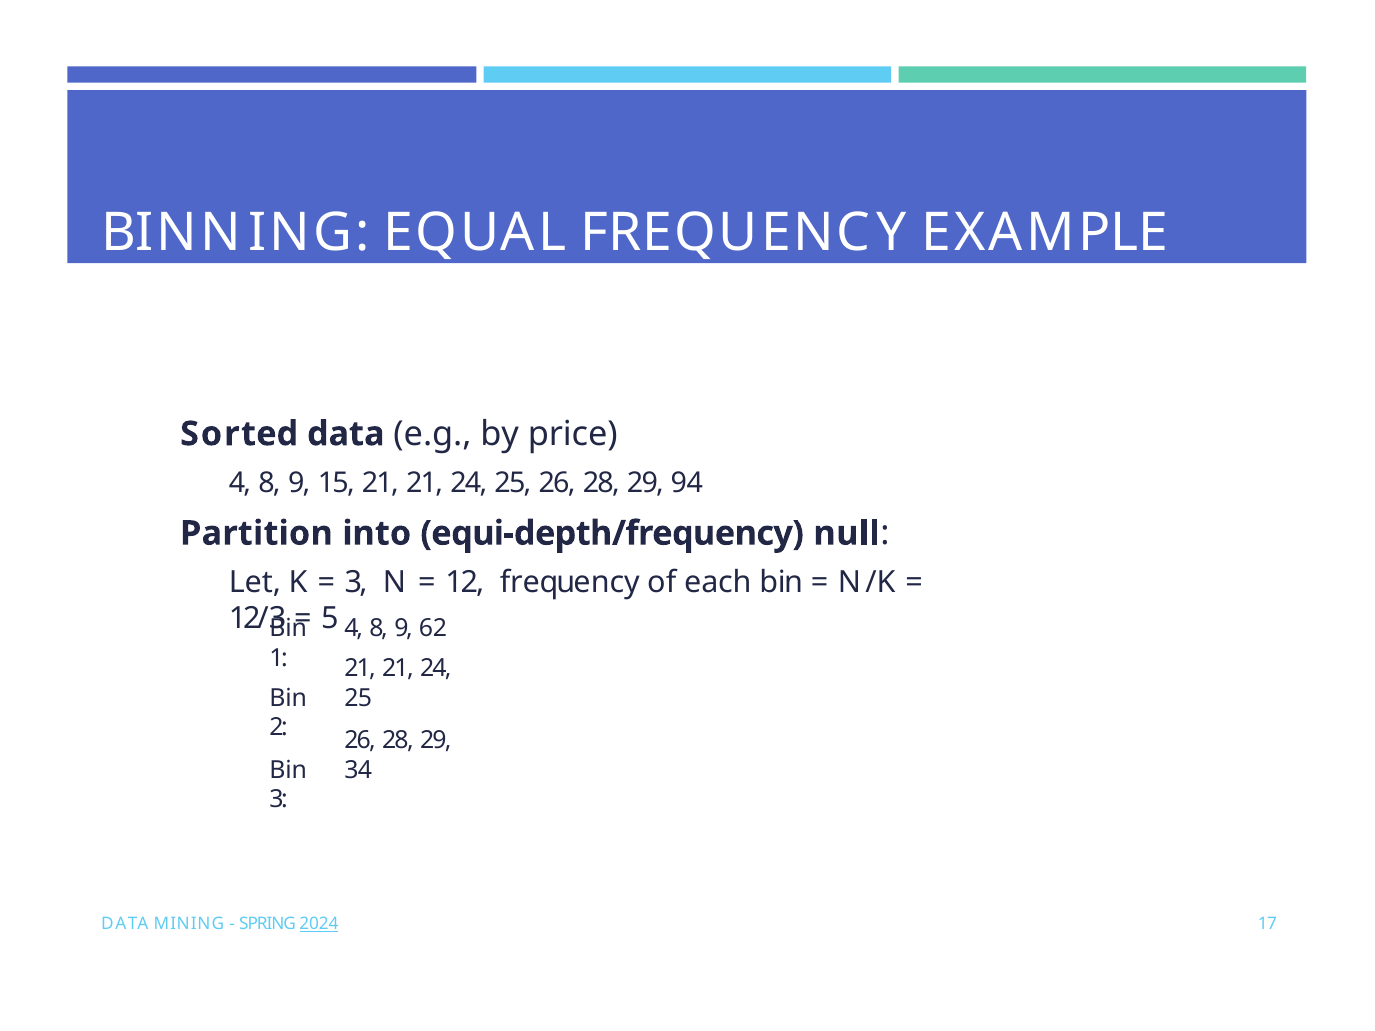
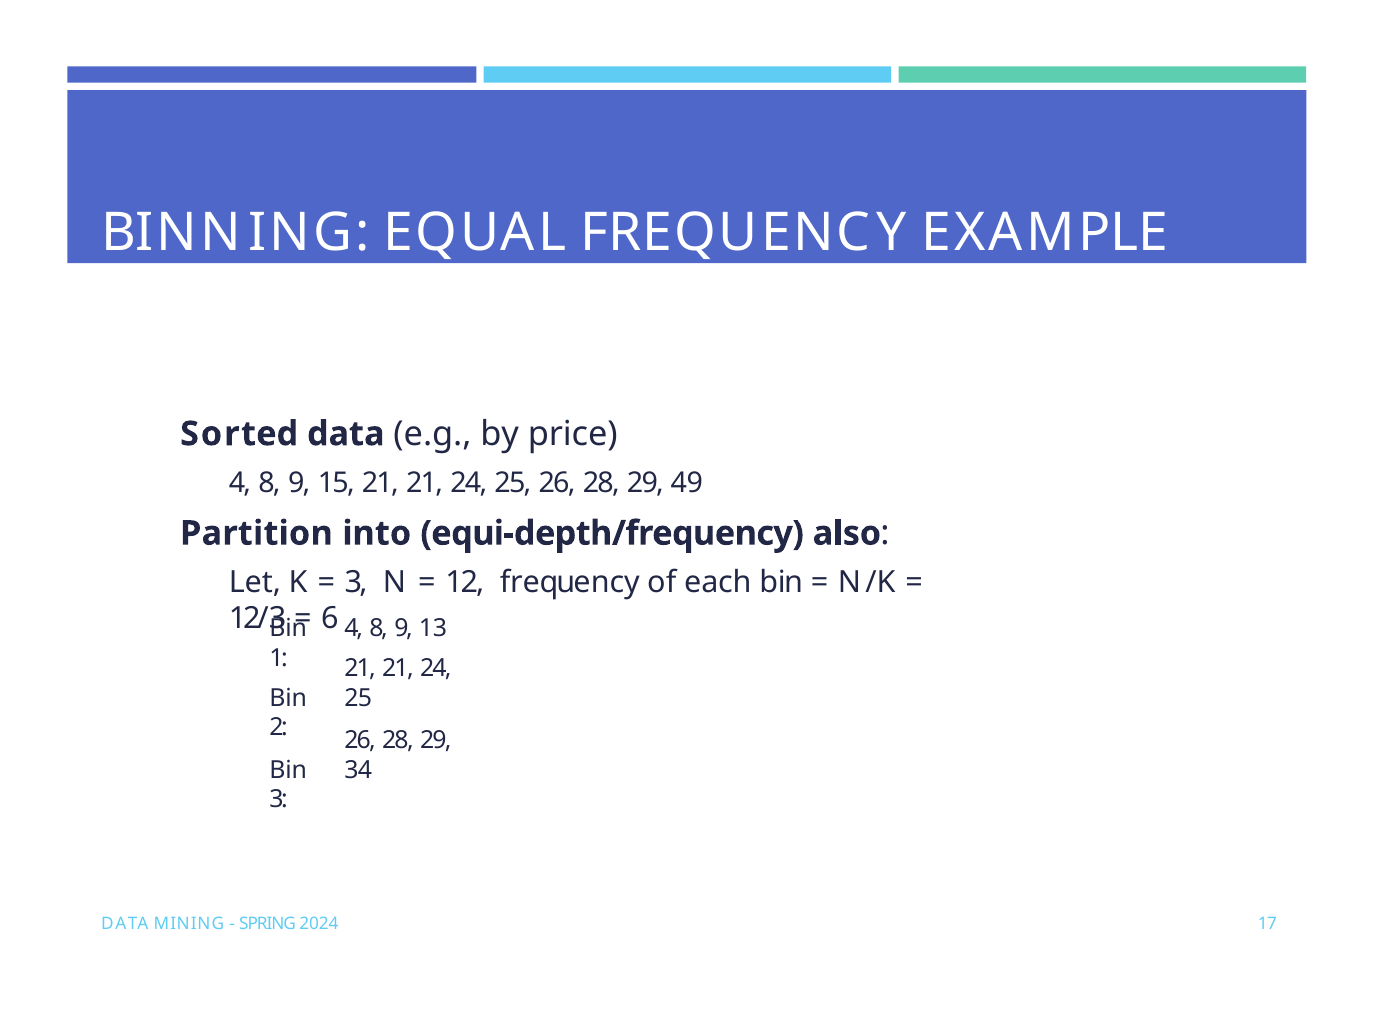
94: 94 -> 49 (687, 484)
null: null -> also (847, 534)
5: 5 -> 6 (330, 619)
62: 62 -> 13 (433, 628)
2024 underline: present -> none (319, 924)
